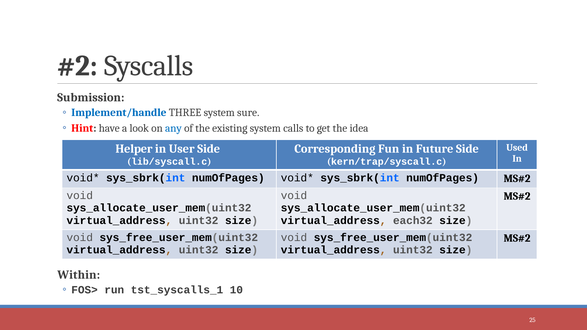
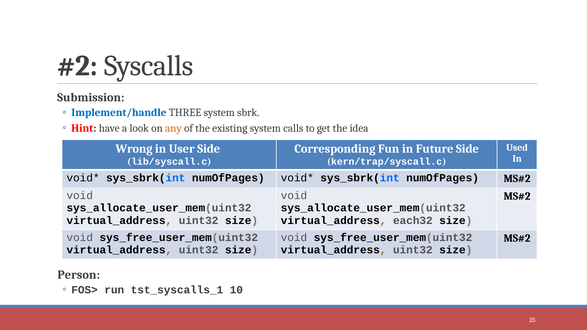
sure: sure -> sbrk (248, 113)
any colour: blue -> orange (173, 128)
Helper: Helper -> Wrong (134, 149)
Within: Within -> Person (79, 275)
